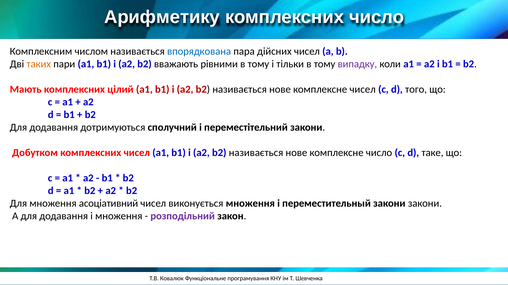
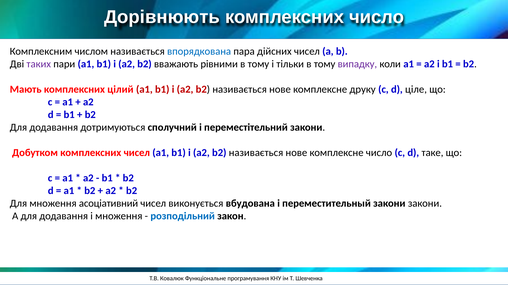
Арифметику: Арифметику -> Дорівнюють (162, 17)
таких colour: orange -> purple (39, 64)
комплексне чисел: чисел -> друку (363, 90)
того: того -> ціле (416, 90)
виконується множення: множення -> вбудована (250, 204)
розподільний colour: purple -> blue (183, 217)
